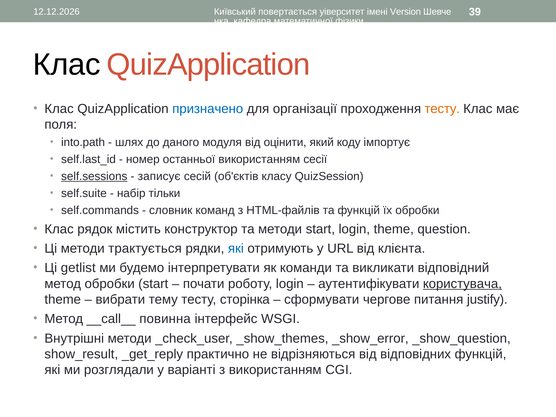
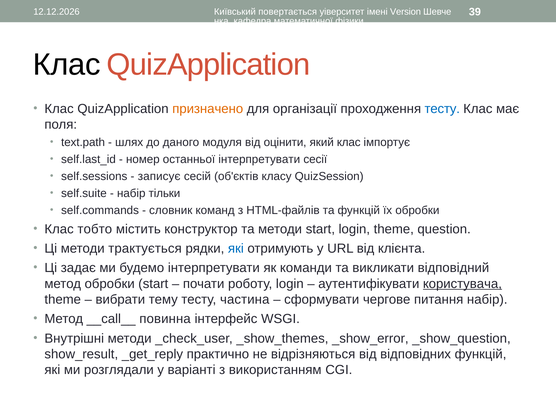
призначено colour: blue -> orange (208, 109)
тесту colour: orange -> blue (442, 109)
into.path: into.path -> text.path (83, 142)
який коду: коду -> клас (349, 142)
останньої використанням: використанням -> інтерпретувати (259, 159)
self.sessions underline: present -> none (94, 176)
рядок: рядок -> тобто (95, 229)
getlist: getlist -> задає (78, 268)
сторінка: сторінка -> частина (245, 299)
питання justify: justify -> набір (487, 299)
